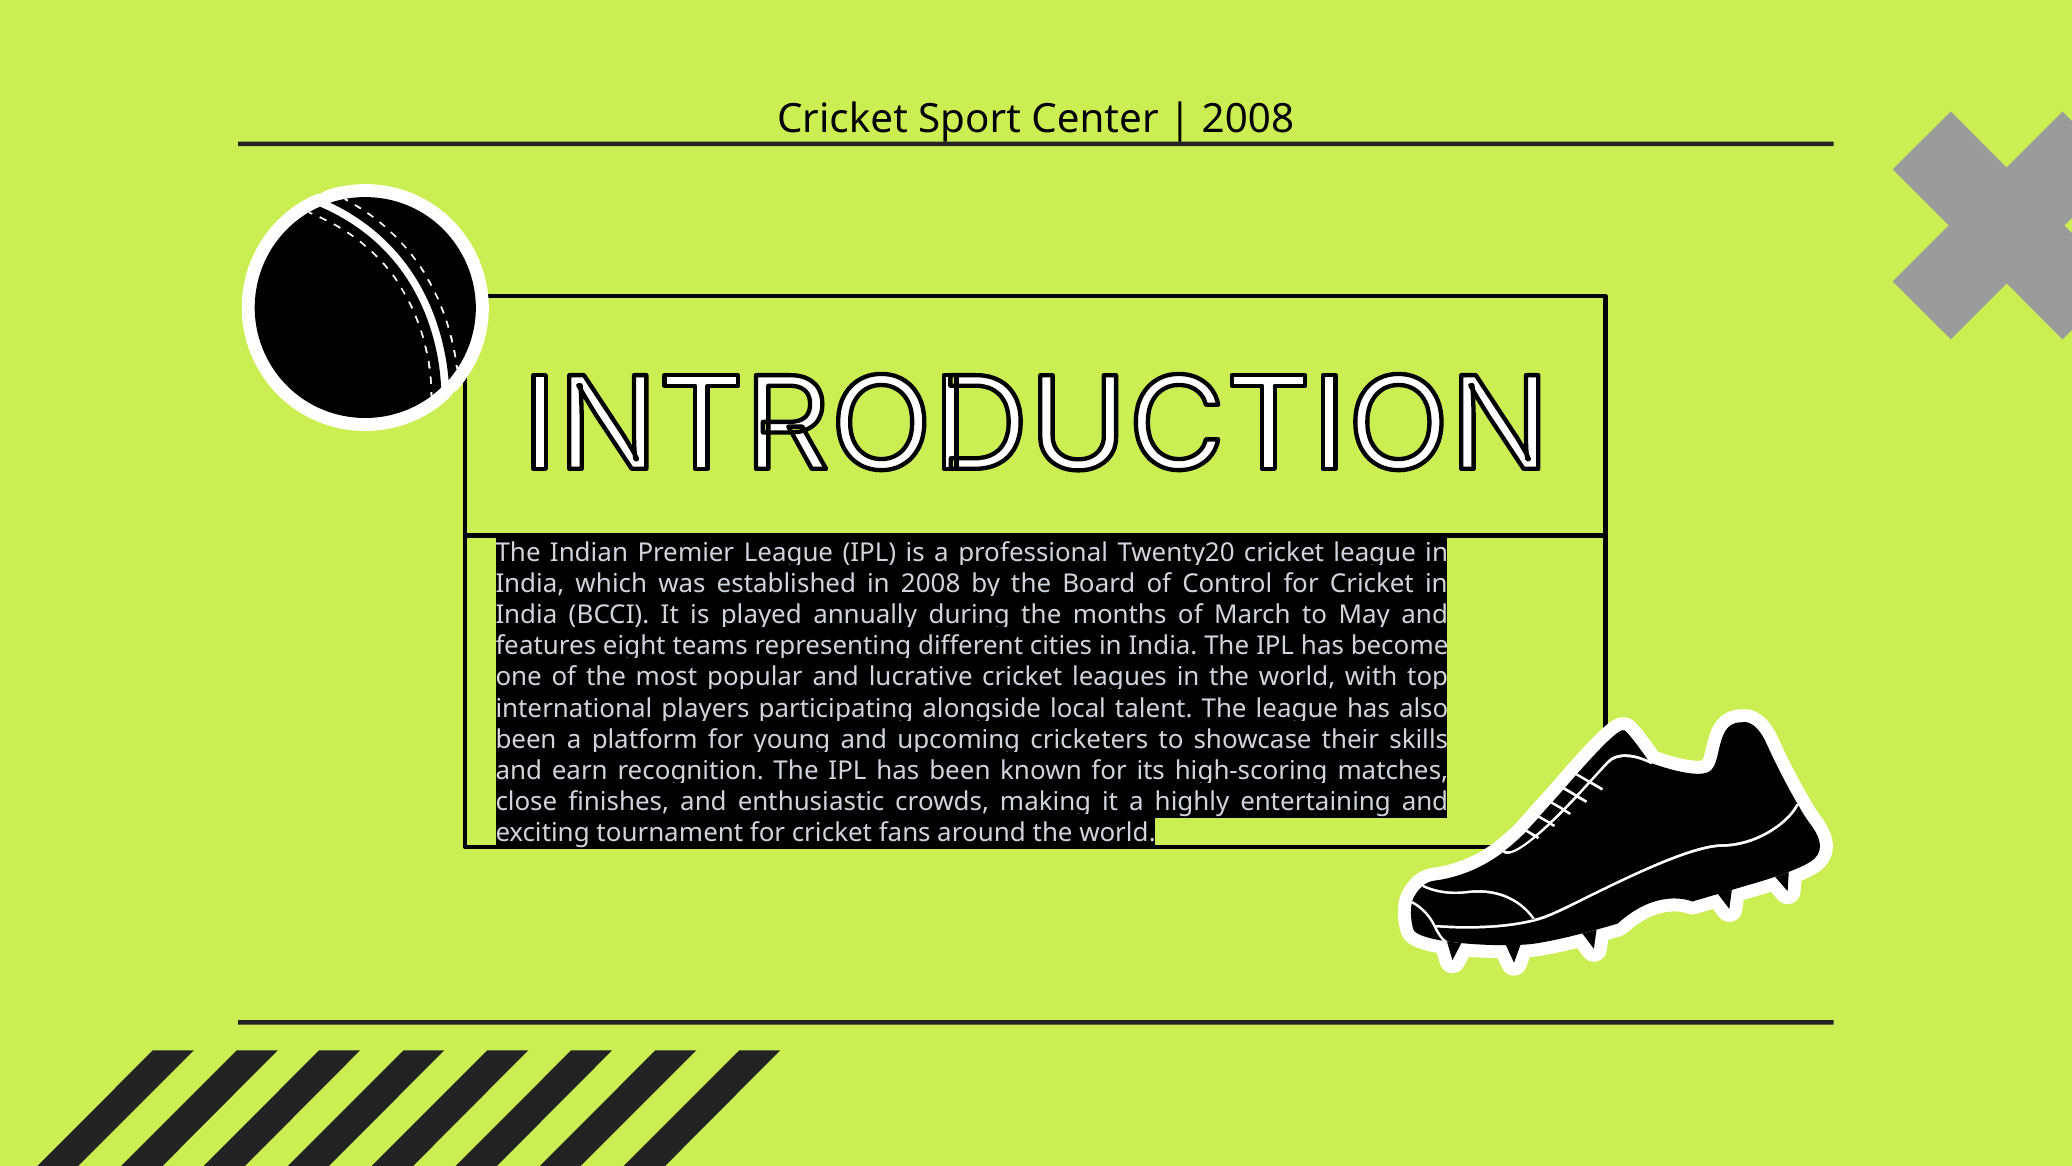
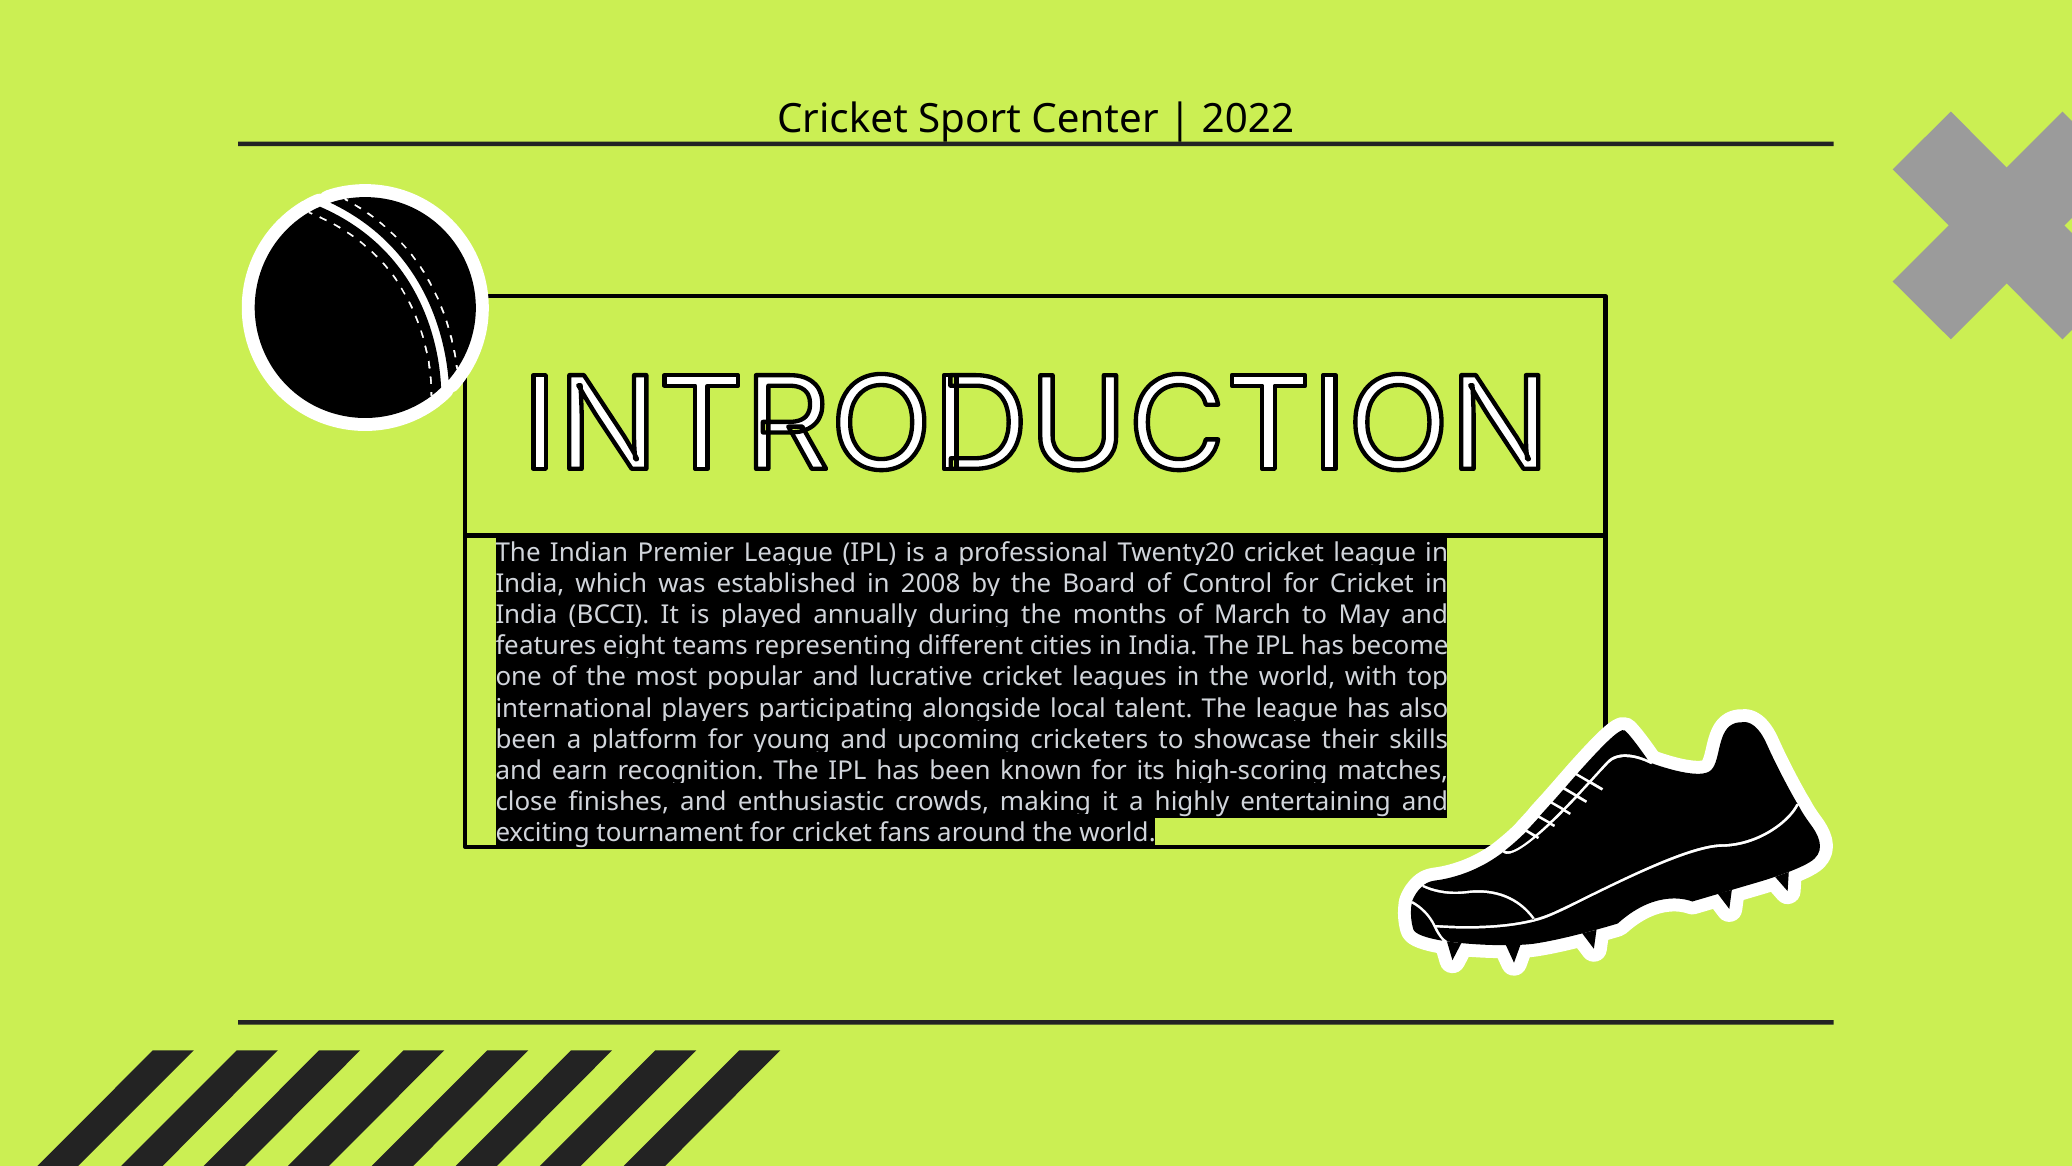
2008: 2008 -> 2022 (1248, 119)
